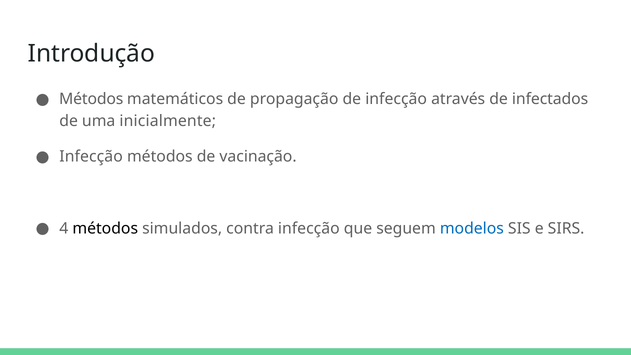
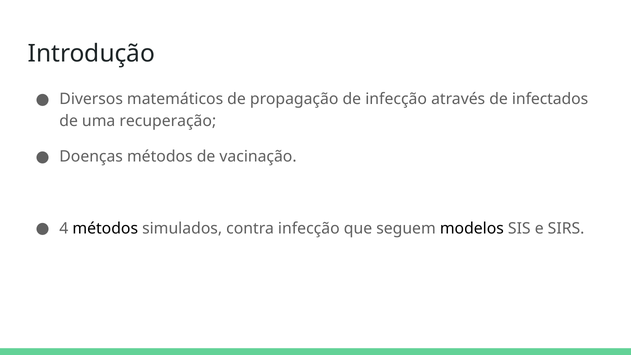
Métodos: Métodos -> Diversos (91, 99)
inicialmente: inicialmente -> recuperação (168, 121)
Infecção: Infecção -> Doenças (91, 157)
modelos colour: blue -> black (472, 228)
